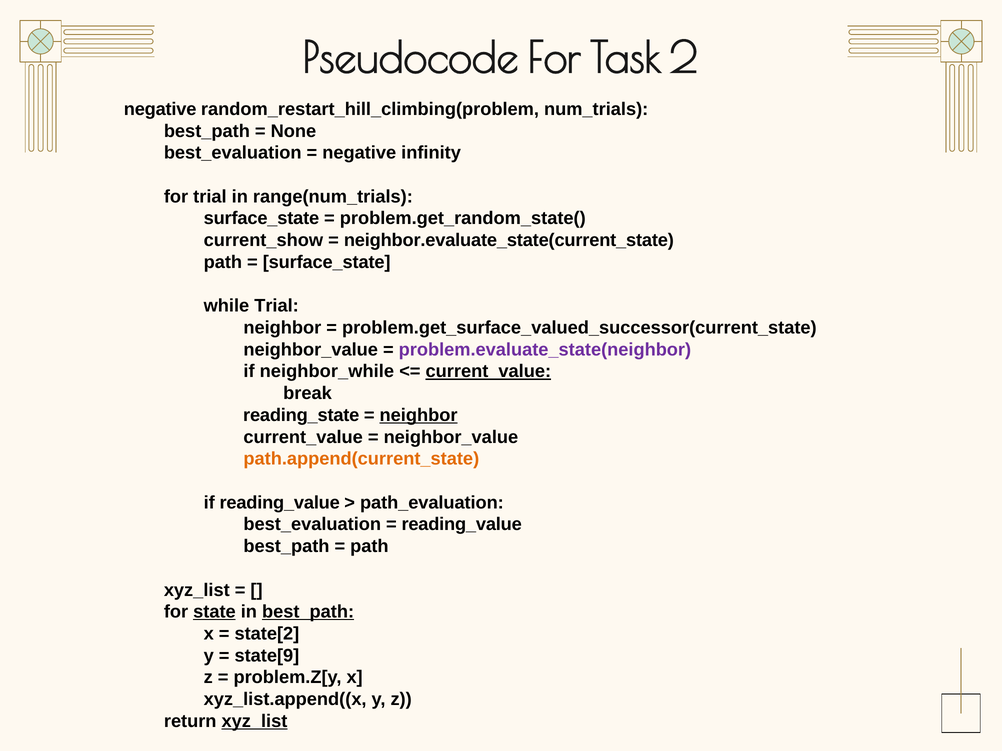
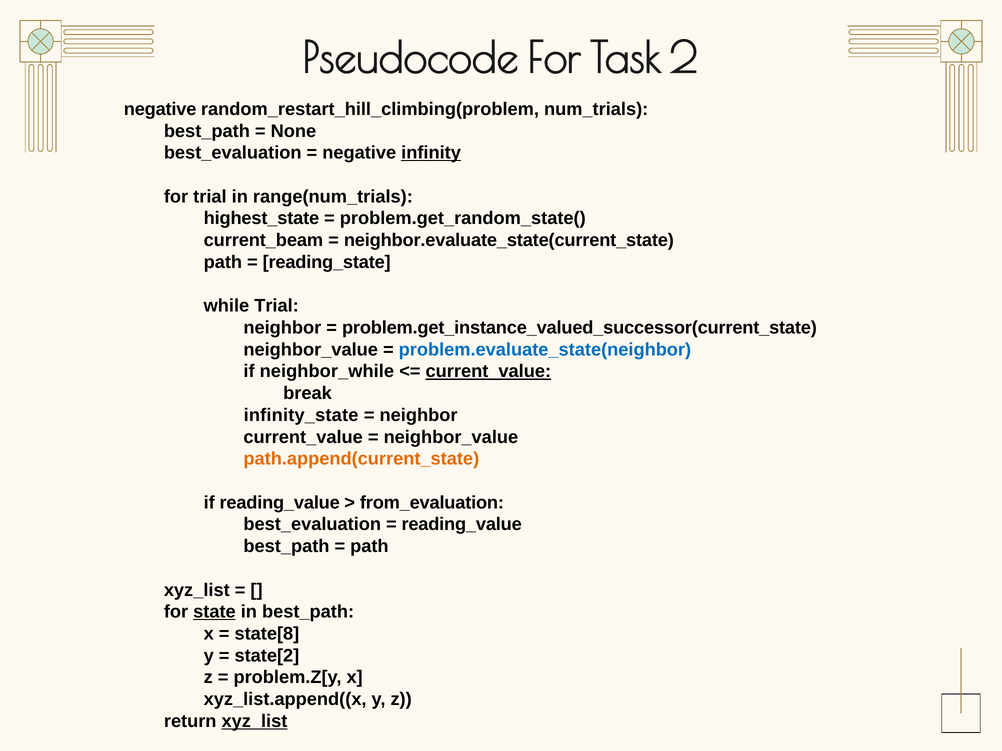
infinity underline: none -> present (431, 153)
surface_state: surface_state -> highest_state (261, 219)
current_show: current_show -> current_beam (263, 240)
surface_state: surface_state -> reading_state (327, 262)
problem.get_surface_valued_successor(current_state: problem.get_surface_valued_successor(current_state -> problem.get_instance_valued_successor(current_state (579, 328)
problem.evaluate_state(neighbor colour: purple -> blue (545, 350)
reading_state: reading_state -> infinity_state (301, 415)
neighbor underline: present -> none (419, 415)
path_evaluation: path_evaluation -> from_evaluation (432, 503)
best_path underline: present -> none (308, 612)
state[2: state[2 -> state[8 (267, 634)
state[9: state[9 -> state[2 (267, 656)
